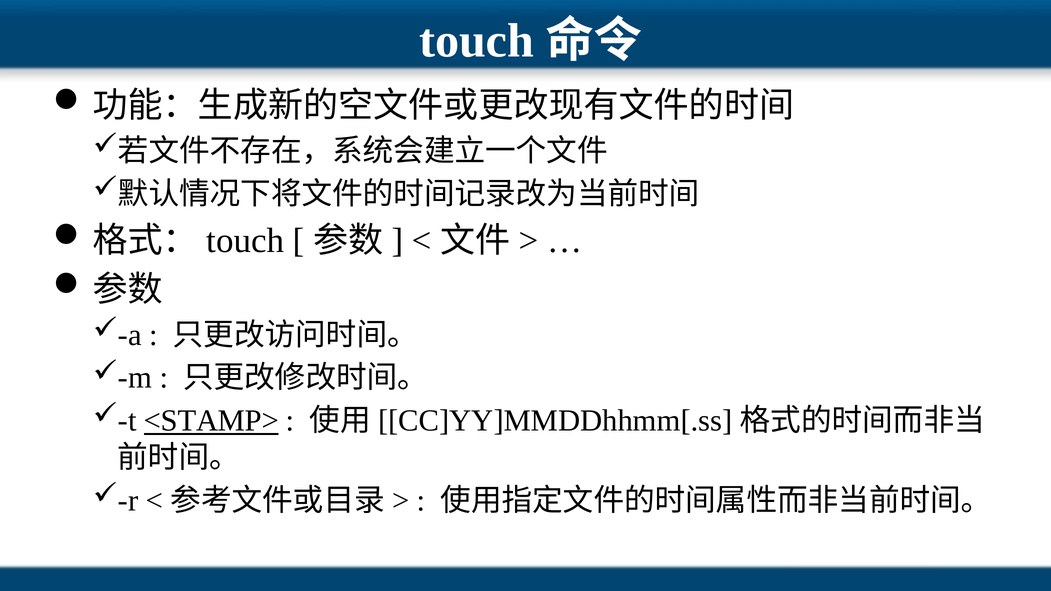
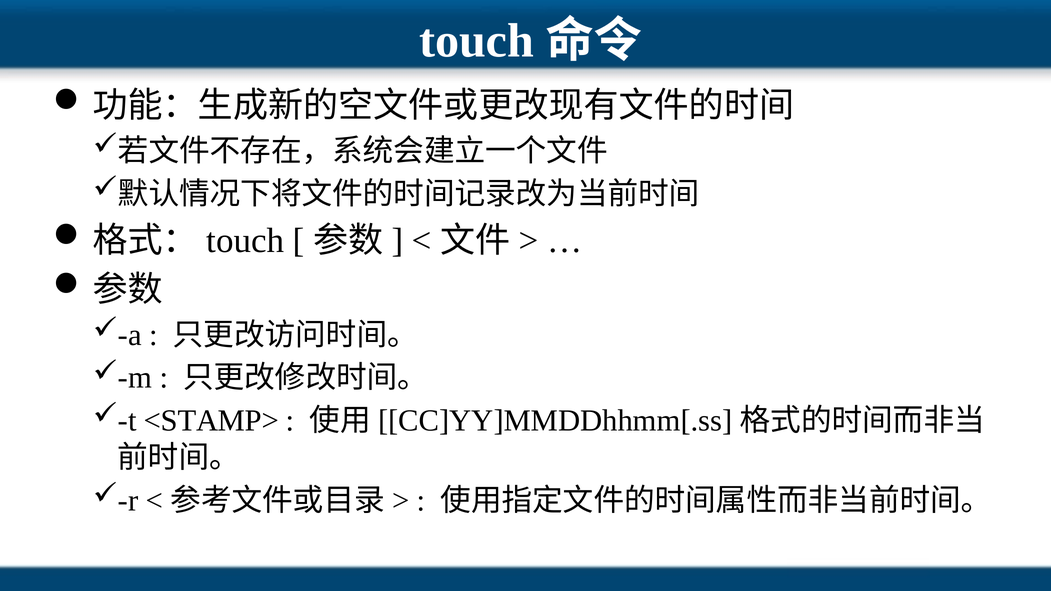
<STAMP> underline: present -> none (211, 421)
